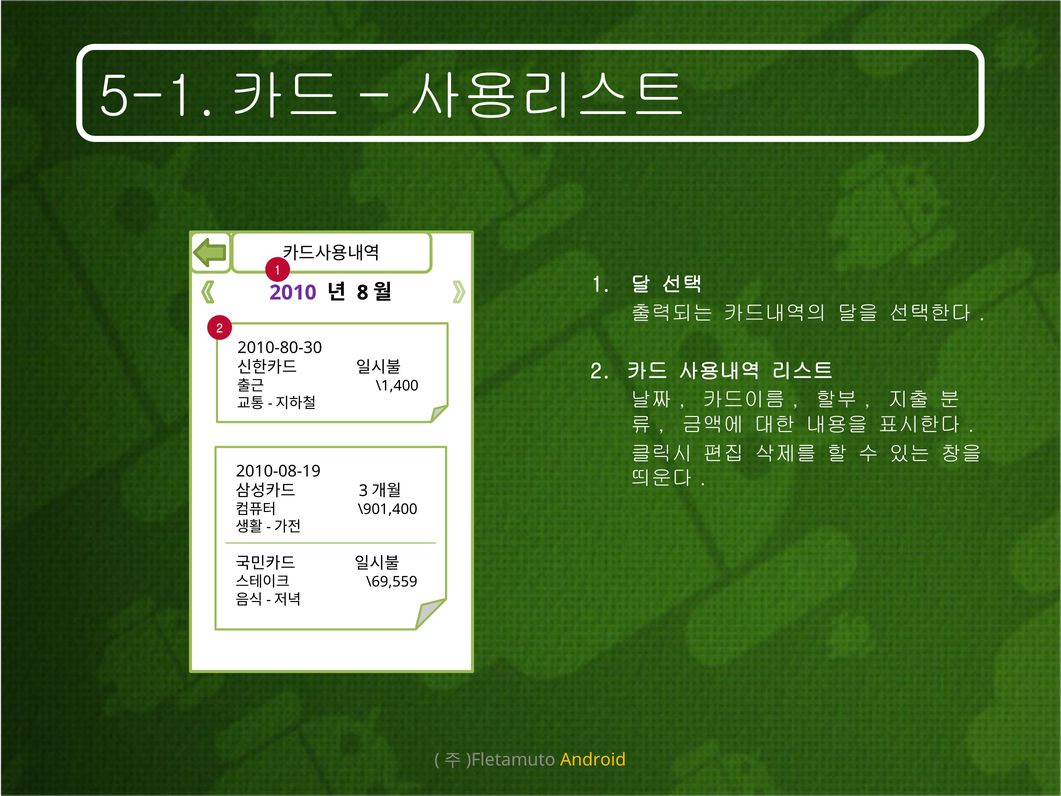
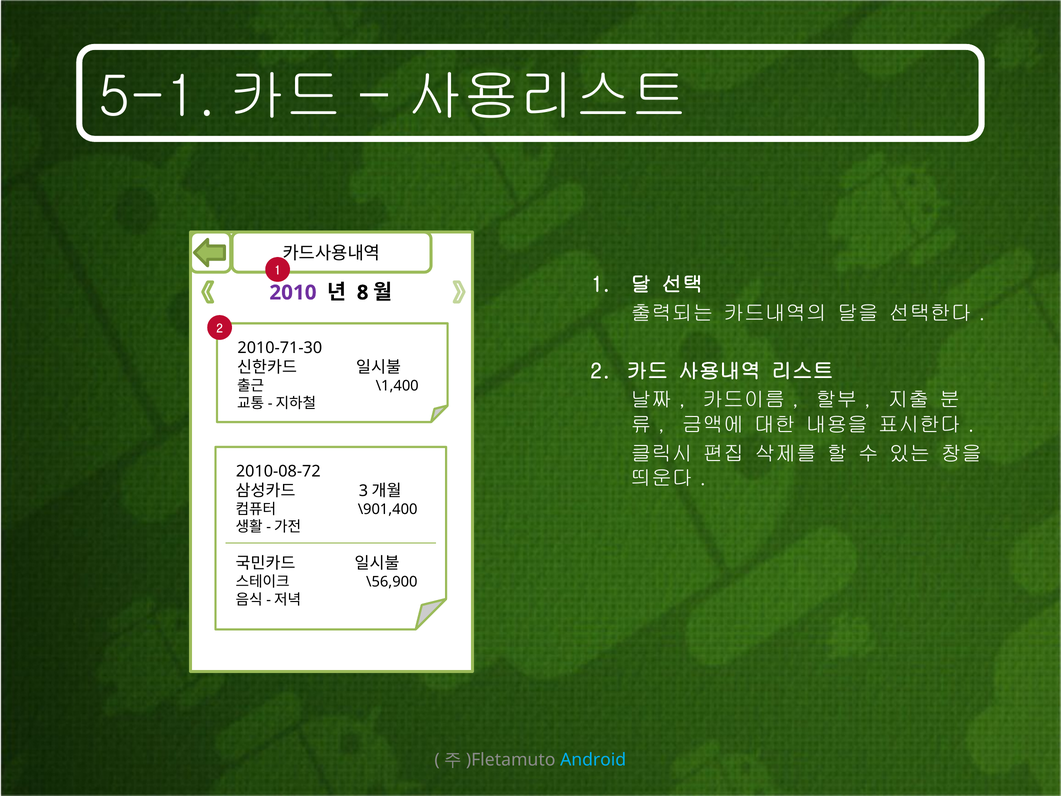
2010-80-30: 2010-80-30 -> 2010-71-30 (280, 348)
2010-08-19: 2010-08-19 -> 2010-08-72 (278, 471)
\69,559: \69,559 -> \56,900 (392, 582)
Android colour: yellow -> light blue (593, 760)
